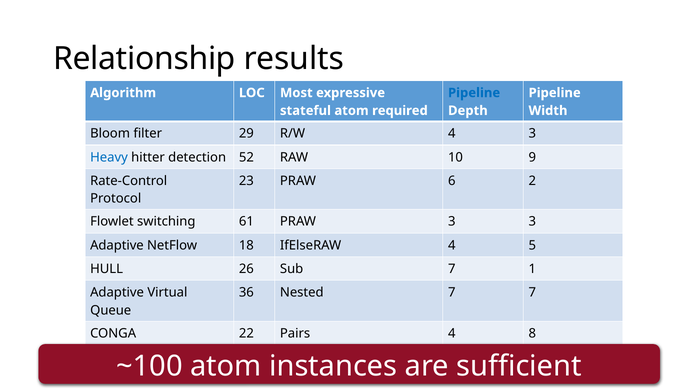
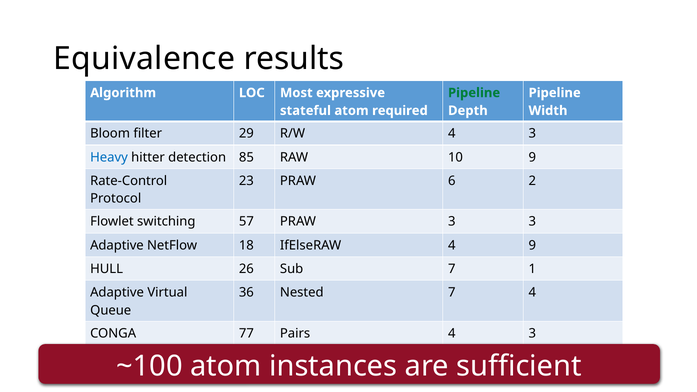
Relationship: Relationship -> Equivalence (144, 59)
Pipeline colour: blue -> green (474, 93)
52: 52 -> 85 (246, 157)
switching 61: 61 -> 57 (246, 222)
4 5: 5 -> 9 (532, 245)
7 7: 7 -> 4 (532, 293)
22: 22 -> 77 (246, 333)
Pairs 4 8: 8 -> 3 (532, 333)
